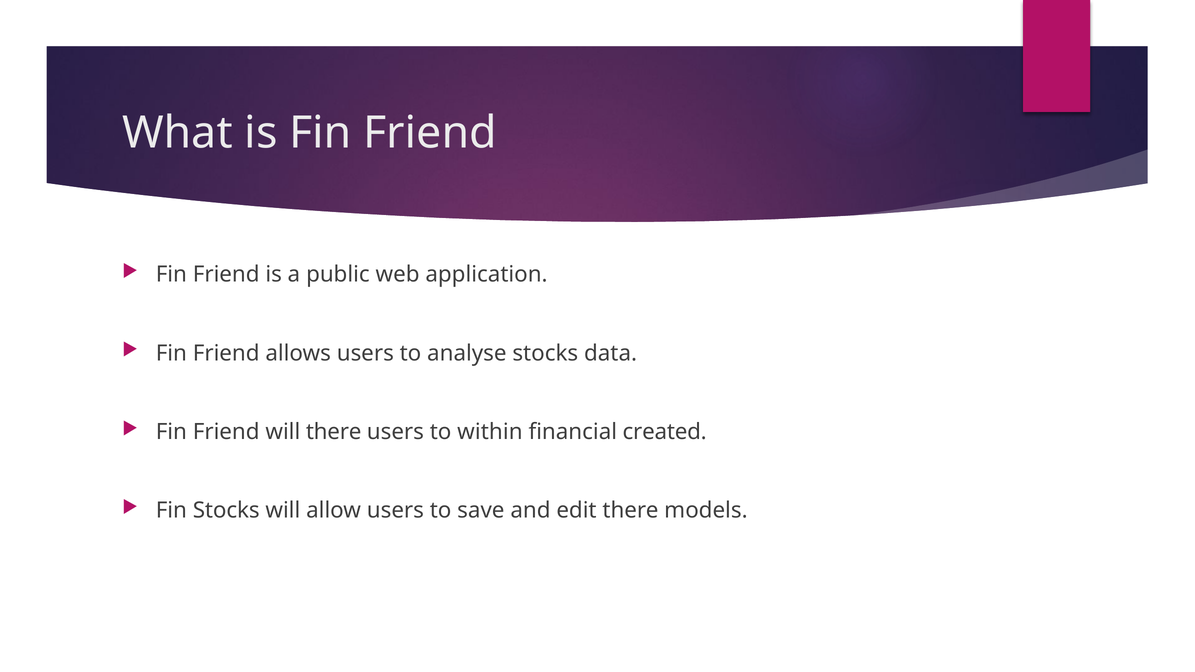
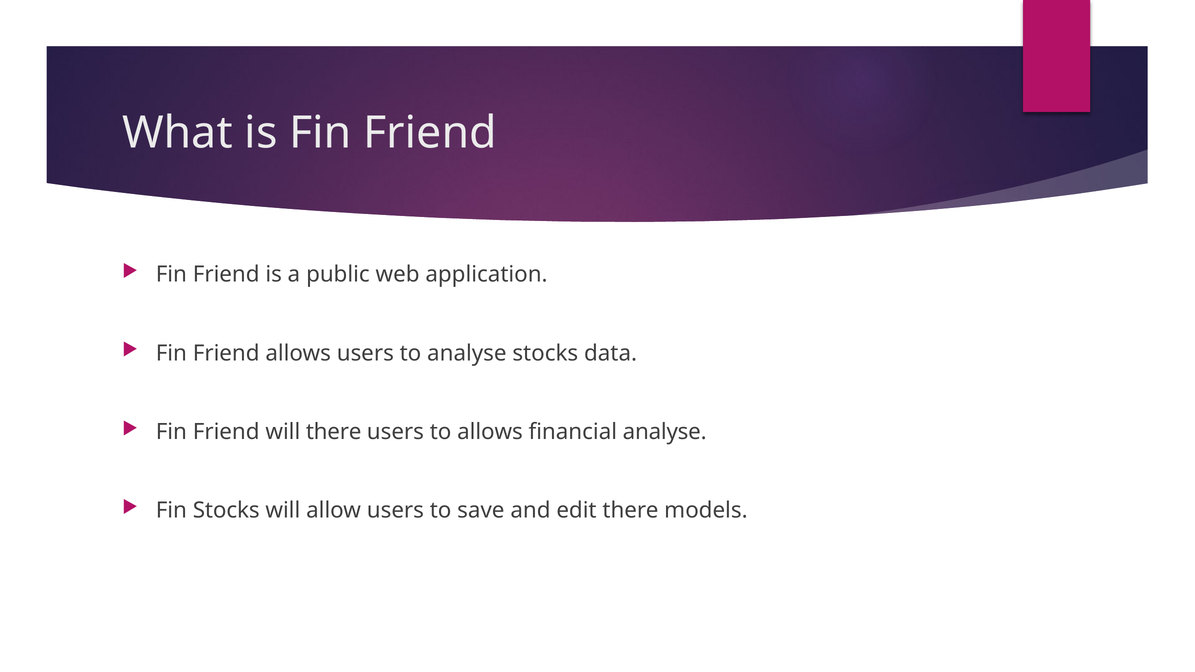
to within: within -> allows (490, 432)
financial created: created -> analyse (665, 432)
